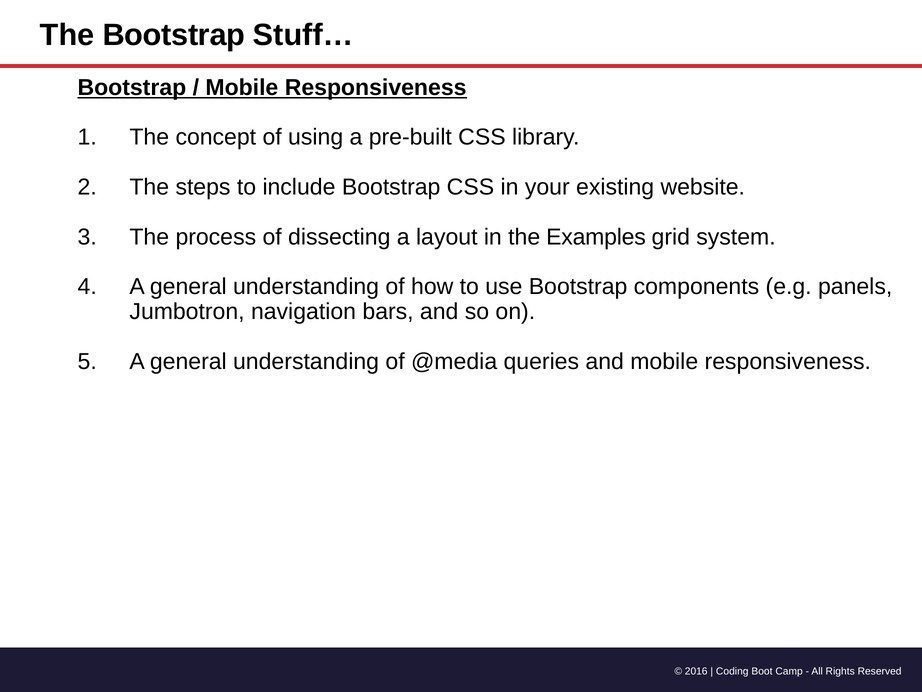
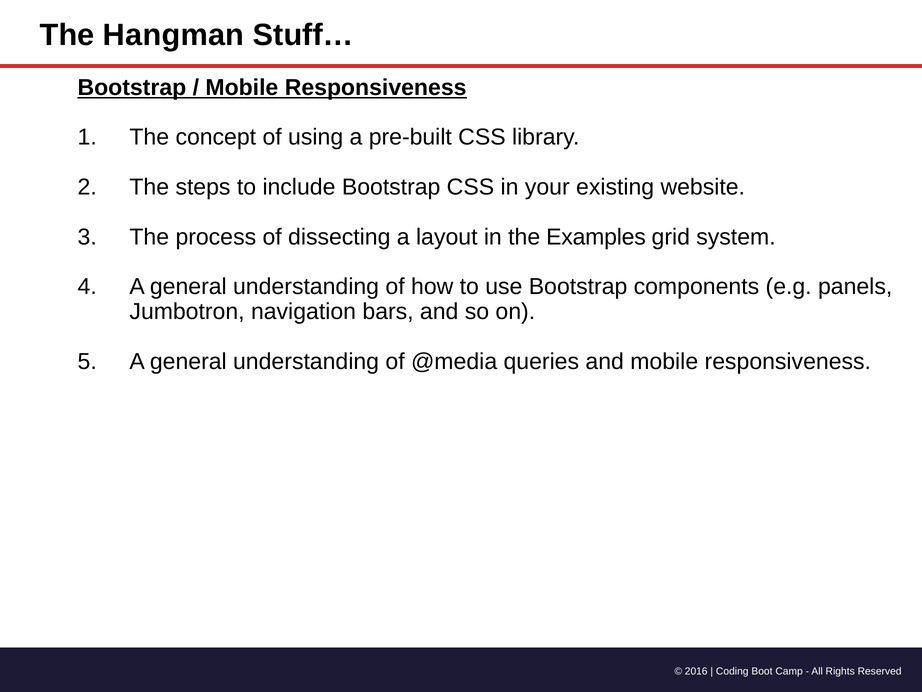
The Bootstrap: Bootstrap -> Hangman (174, 35)
